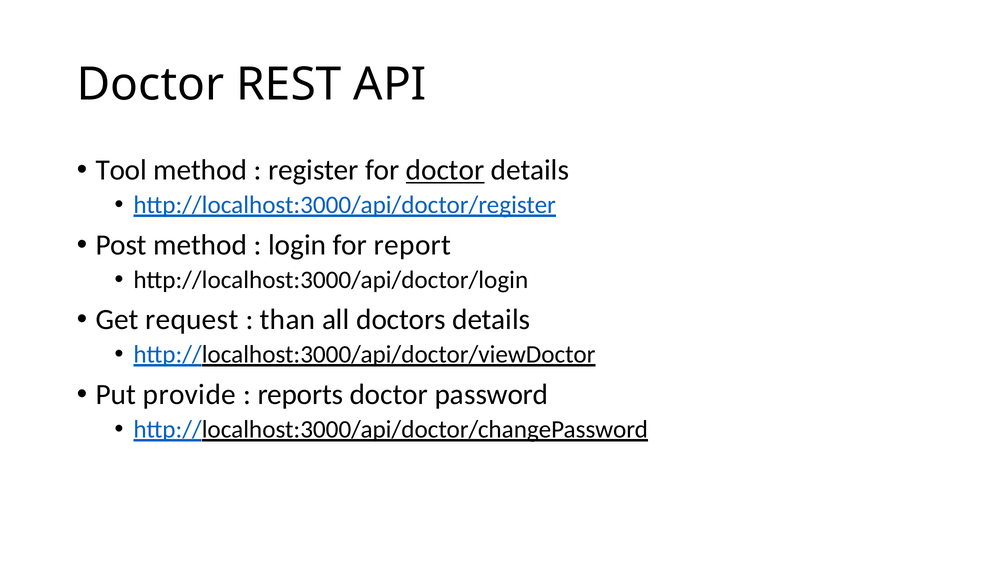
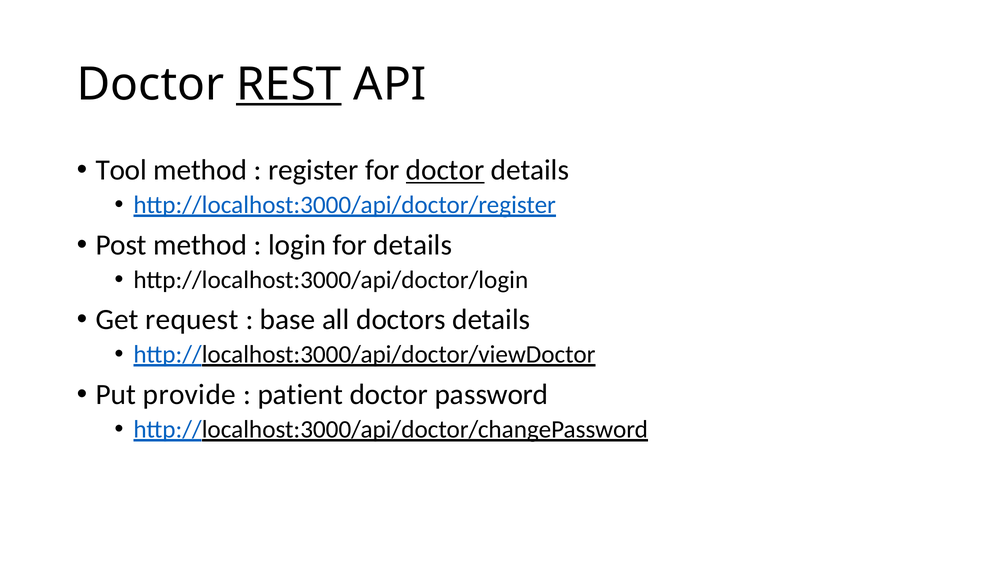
REST underline: none -> present (289, 85)
for report: report -> details (413, 245)
than: than -> base (288, 320)
reports: reports -> patient (300, 395)
